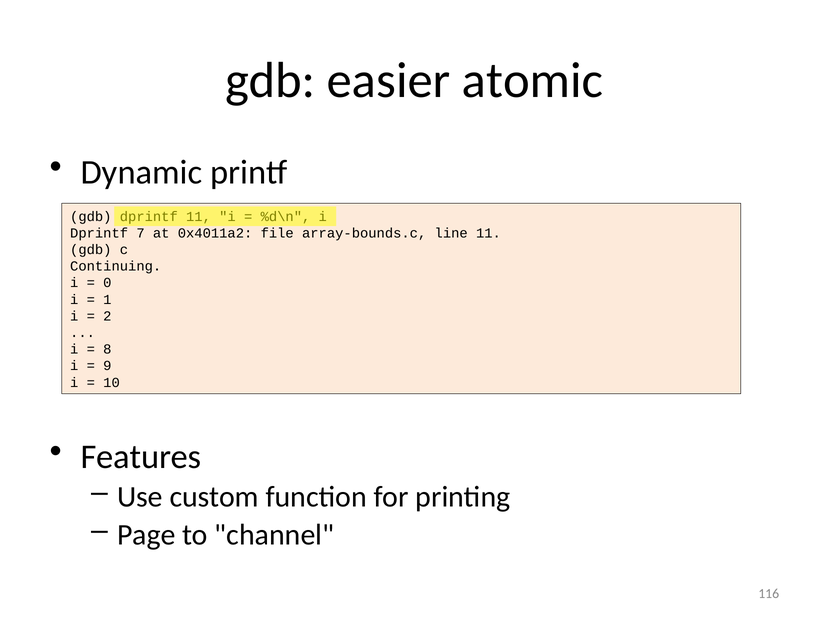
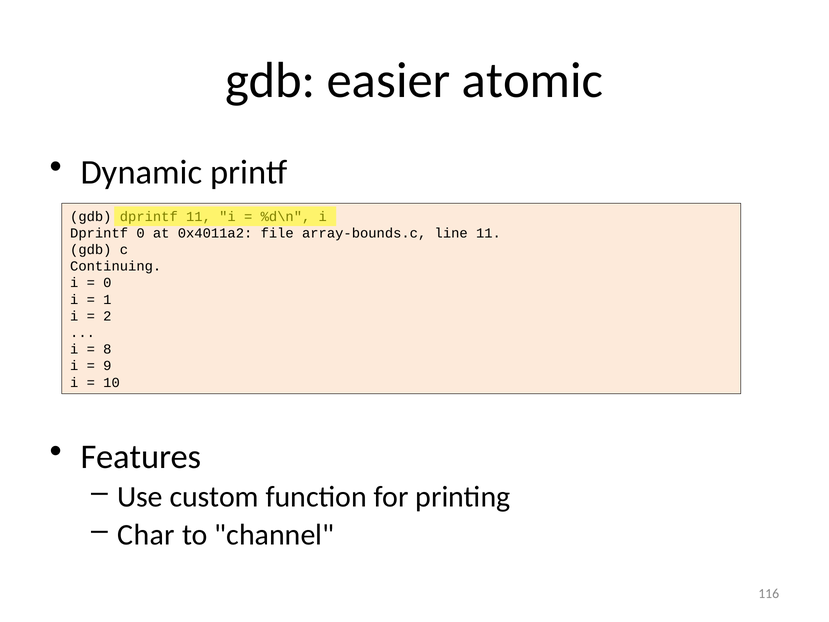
Dprintf 7: 7 -> 0 (141, 233)
Page: Page -> Char (146, 535)
